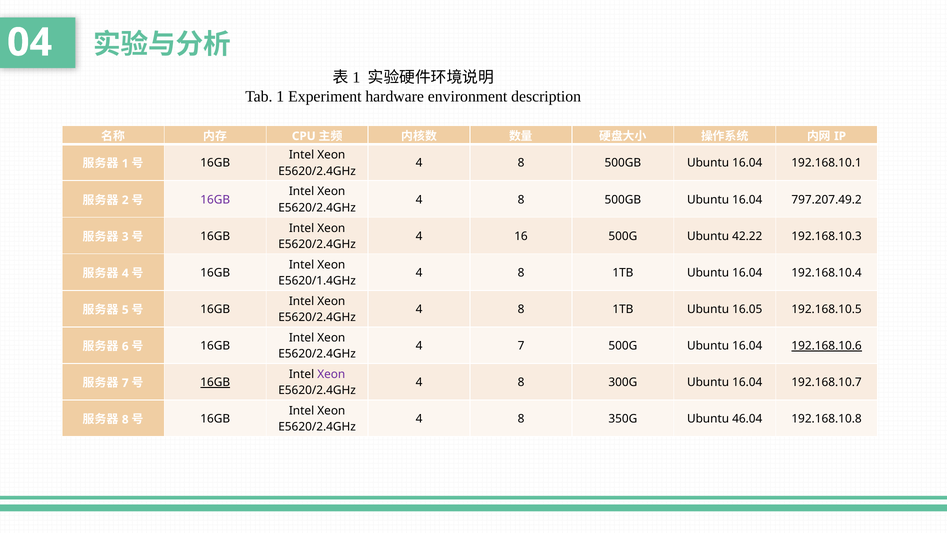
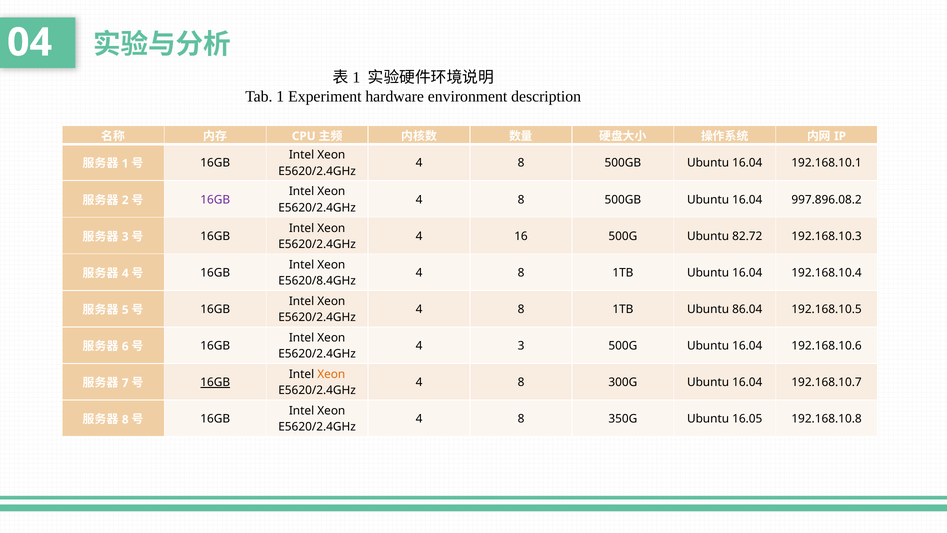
797.207.49.2: 797.207.49.2 -> 997.896.08.2 (827, 199)
42.22: 42.22 -> 82.72 (747, 236)
E5620/1.4GHz: E5620/1.4GHz -> E5620/8.4GHz (317, 281)
16.05: 16.05 -> 86.04 (747, 309)
4 7: 7 -> 3 (521, 346)
192.168.10.6 underline: present -> none (827, 346)
Xeon colour: purple -> orange (331, 374)
46.04: 46.04 -> 16.05 (747, 419)
